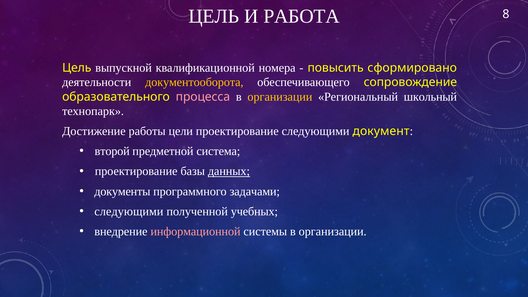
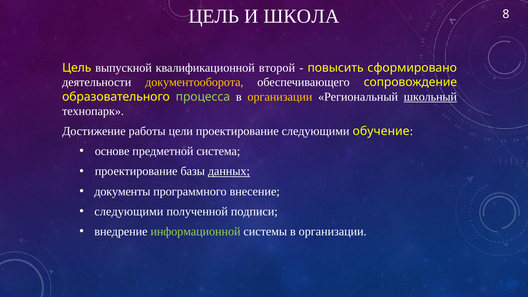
РАБОТА: РАБОТА -> ШКОЛА (301, 16)
номера: номера -> второй (277, 68)
процесса colour: pink -> light green (203, 97)
школьный underline: none -> present (430, 97)
документ: документ -> обучение (381, 131)
второй: второй -> основе (112, 151)
задачами: задачами -> внесение (255, 191)
учебных: учебных -> подписи (254, 211)
информационной colour: pink -> light green (196, 231)
